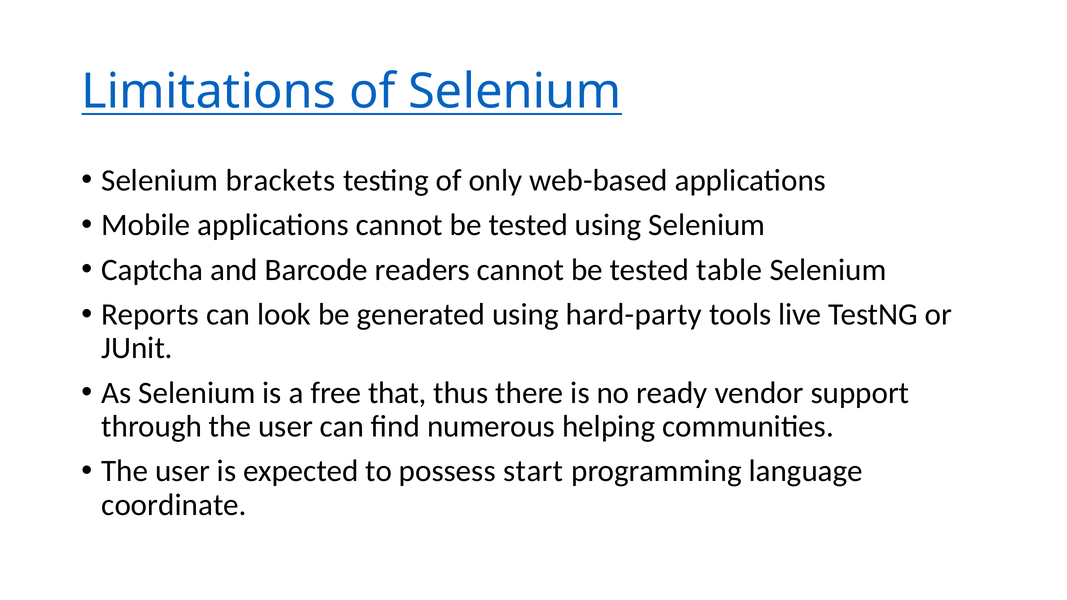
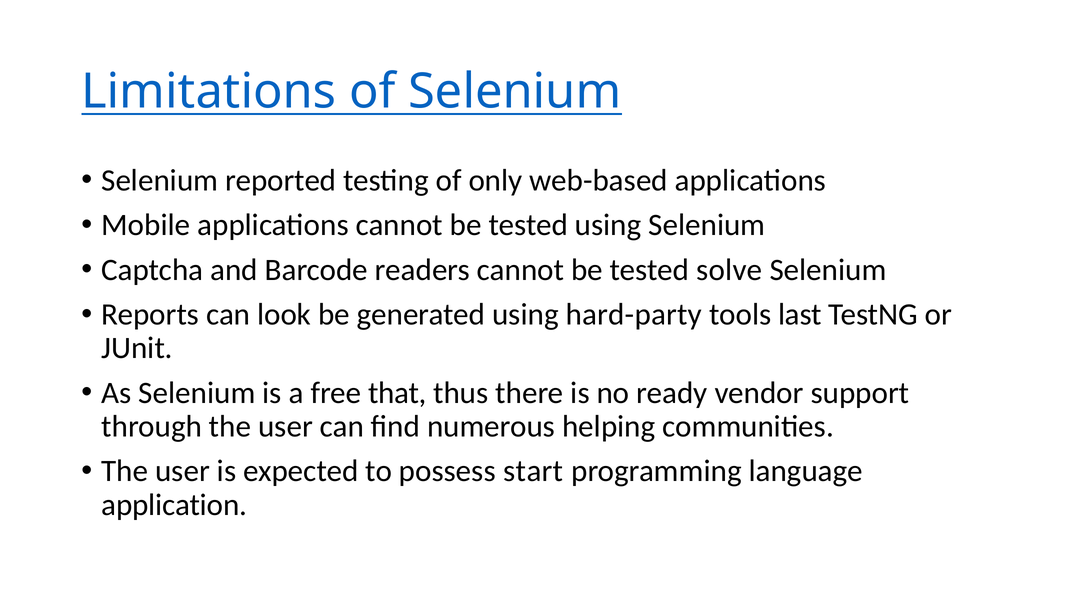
brackets: brackets -> reported (281, 180)
table: table -> solve (729, 270)
live: live -> last (800, 315)
coordinate: coordinate -> application (174, 505)
